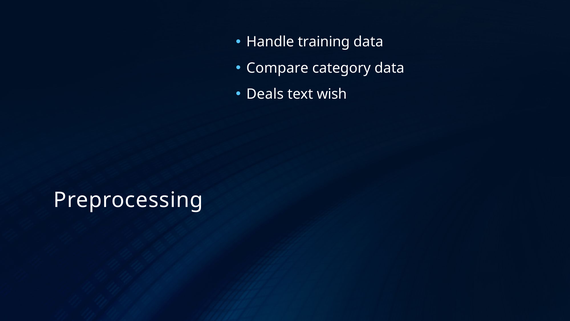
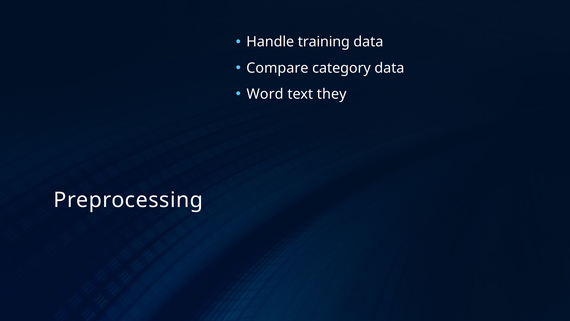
Deals: Deals -> Word (265, 94)
wish: wish -> they (332, 94)
